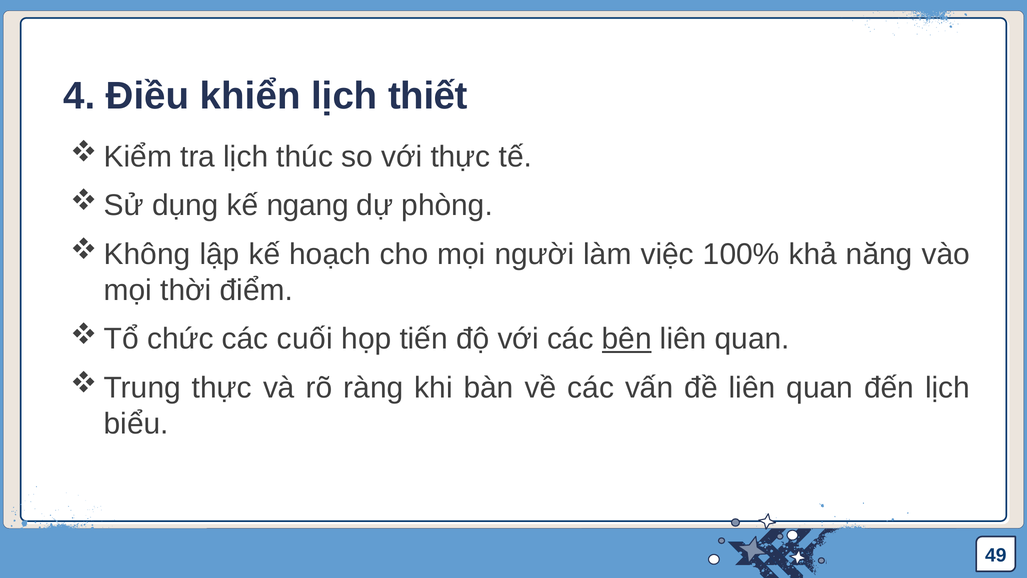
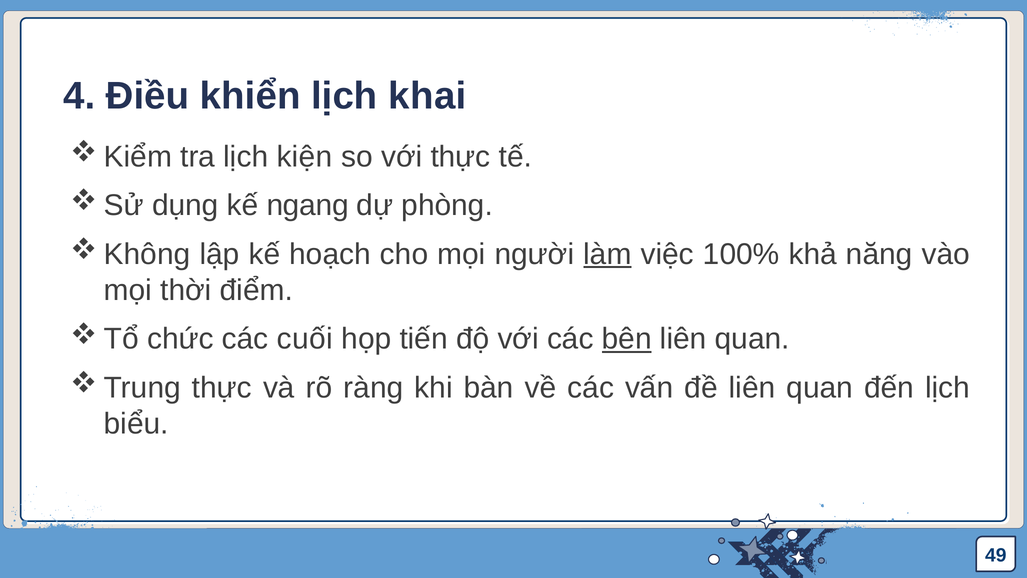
thiết: thiết -> khai (427, 96)
thúc: thúc -> kiện (305, 157)
làm underline: none -> present (607, 254)
